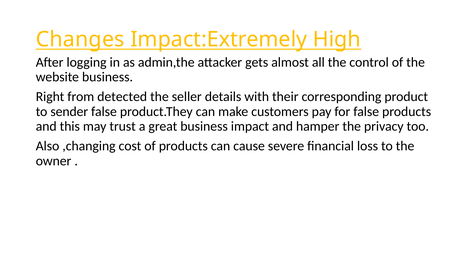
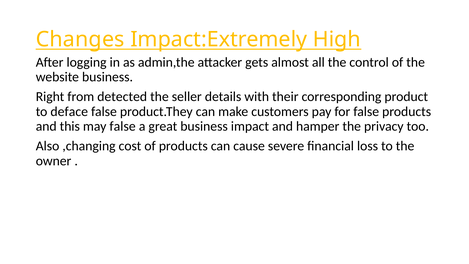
sender: sender -> deface (69, 111)
may trust: trust -> false (123, 126)
